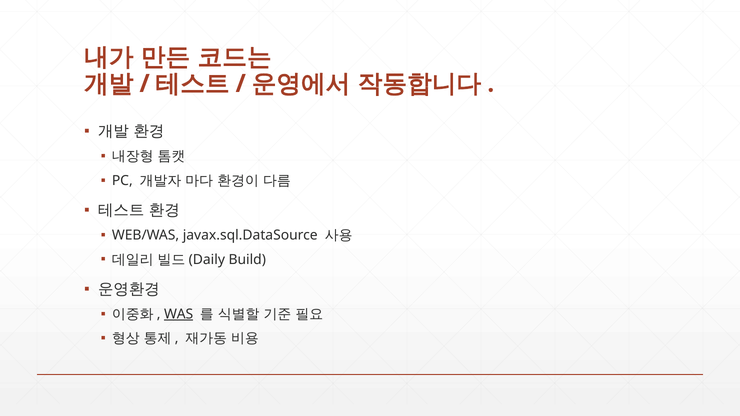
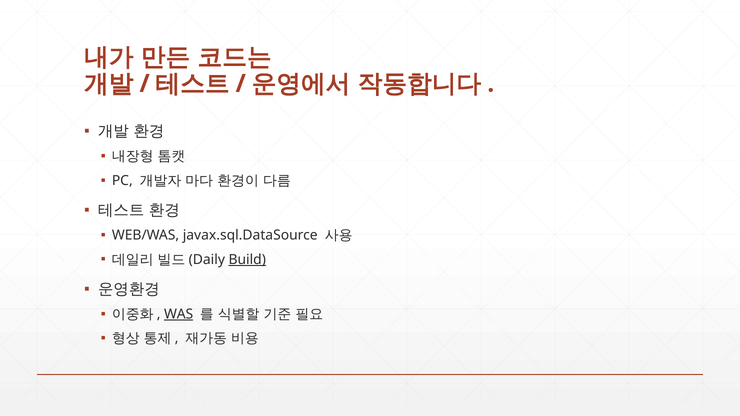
Build underline: none -> present (247, 260)
